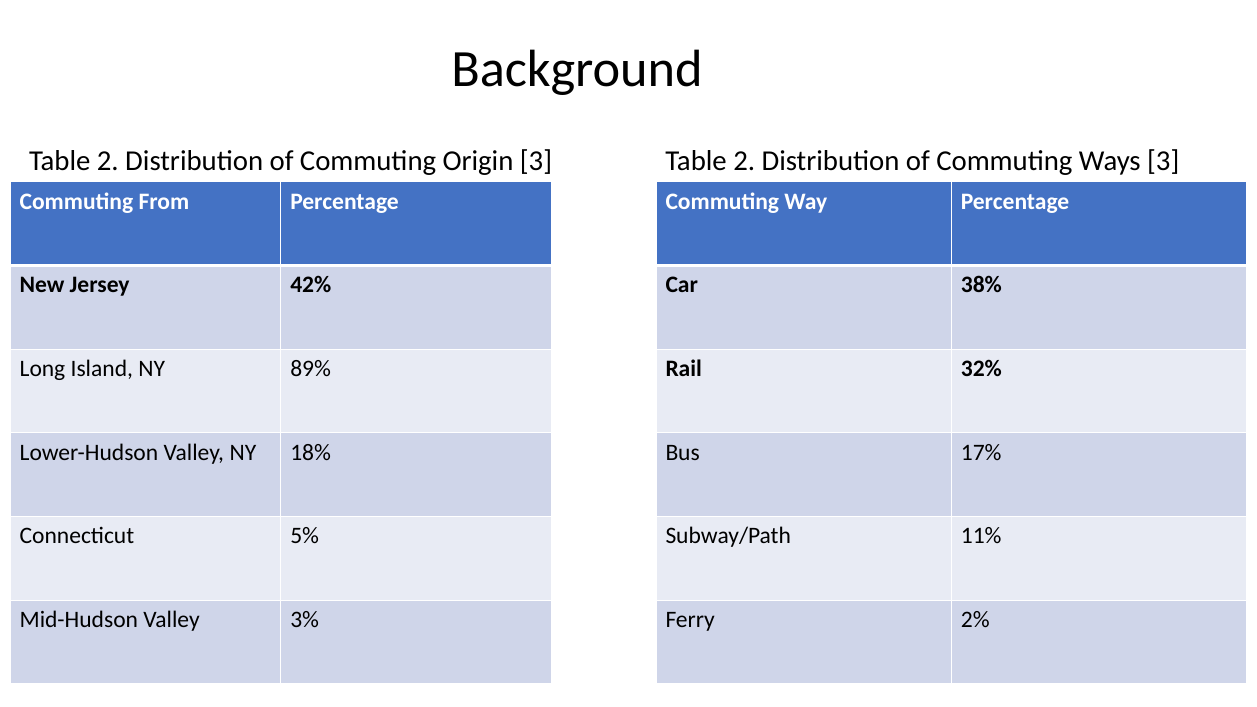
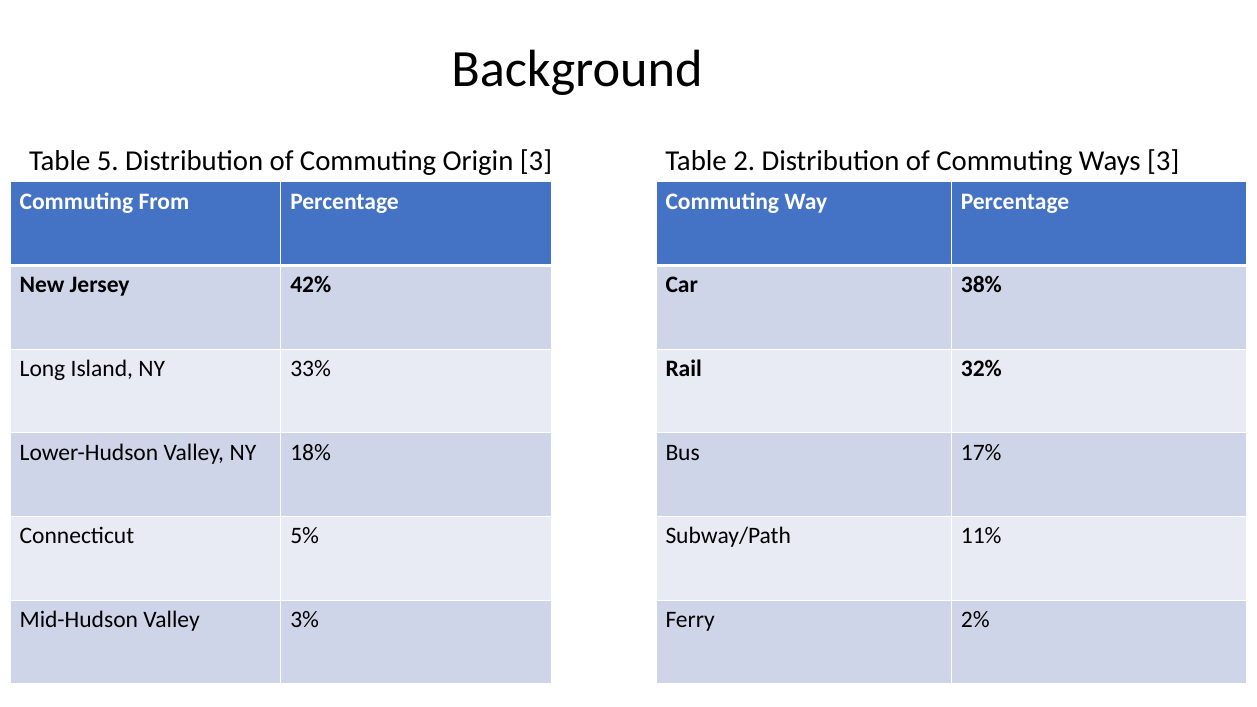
2: 2 -> 5 (108, 161)
89%: 89% -> 33% (311, 369)
